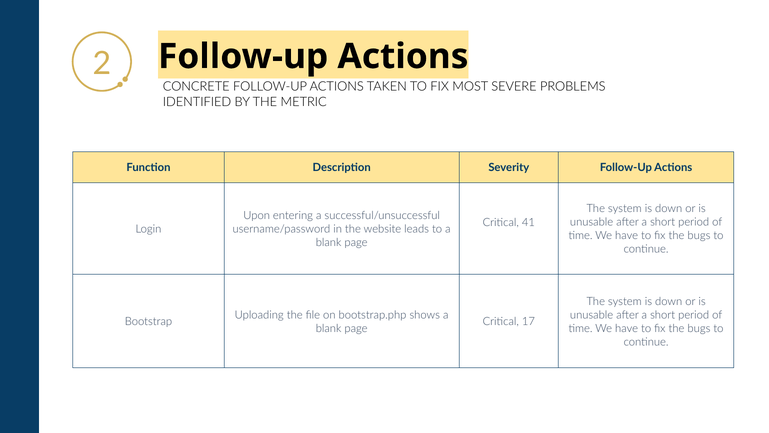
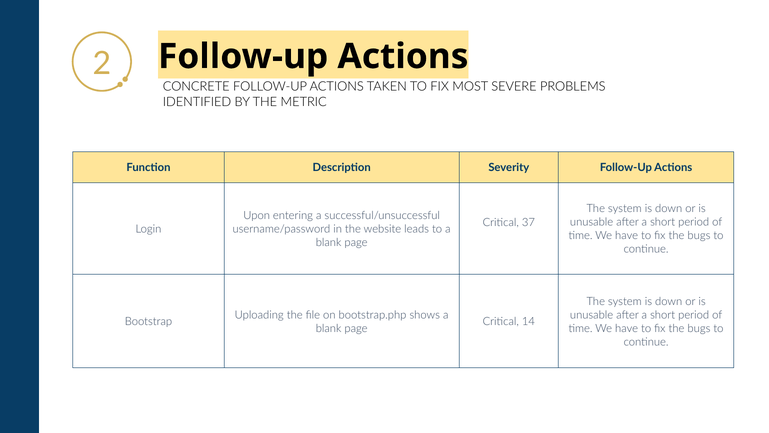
41: 41 -> 37 (528, 222)
17: 17 -> 14 (528, 321)
